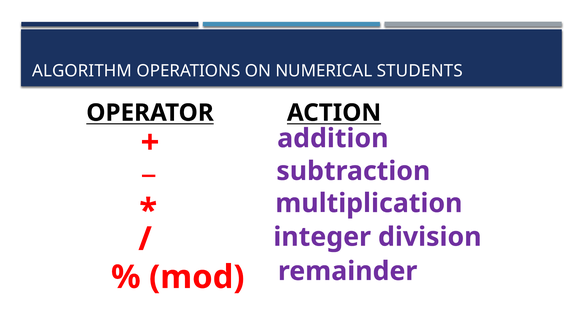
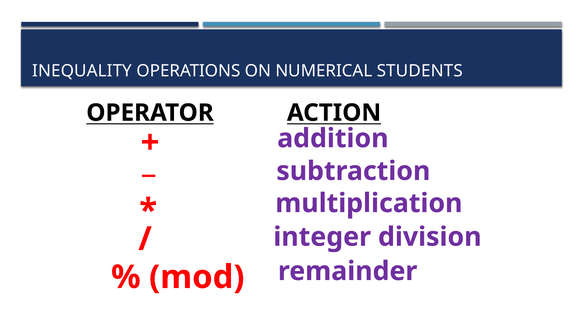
ALGORITHM: ALGORITHM -> INEQUALITY (82, 71)
